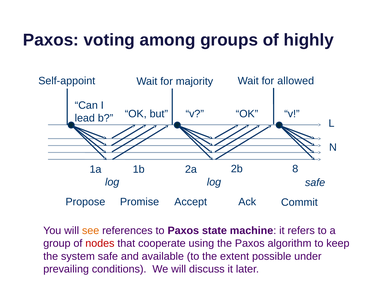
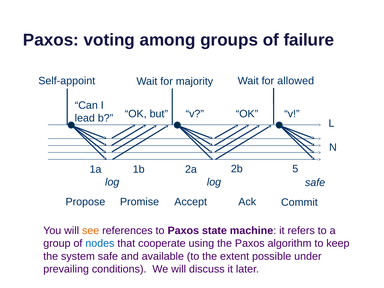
highly: highly -> failure (309, 40)
8: 8 -> 5 (295, 169)
nodes colour: red -> blue (100, 243)
